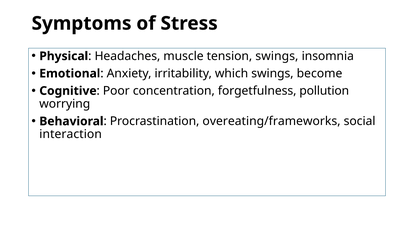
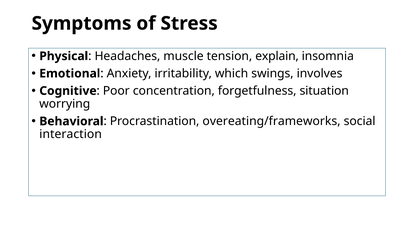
tension swings: swings -> explain (277, 56)
become: become -> involves (320, 73)
pollution: pollution -> situation (324, 91)
